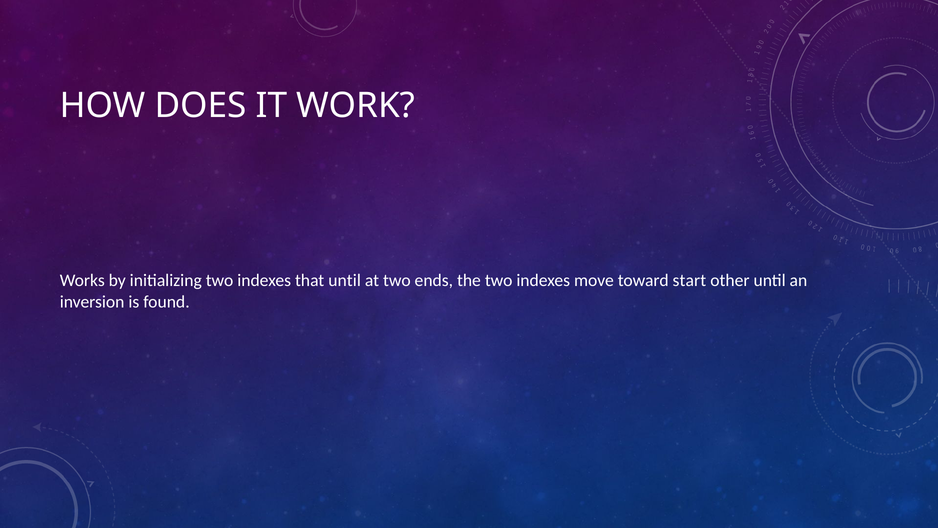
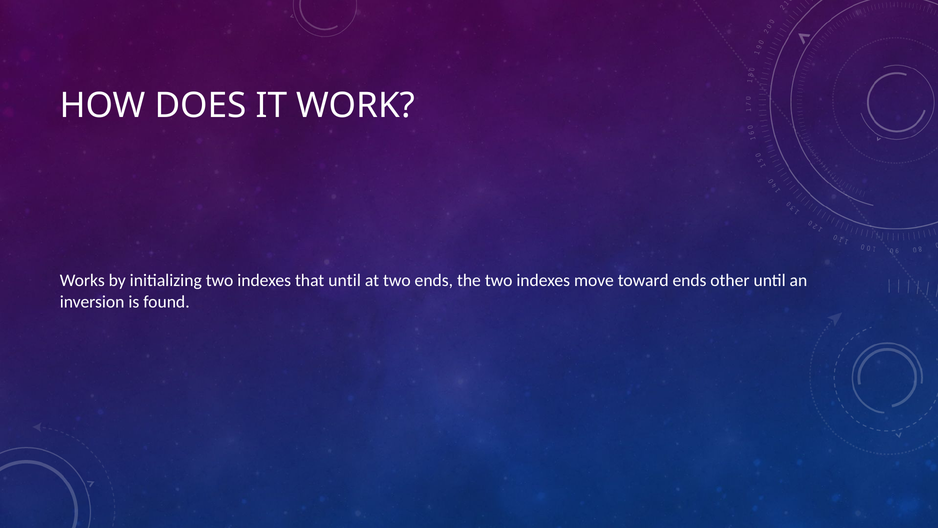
toward start: start -> ends (689, 280)
